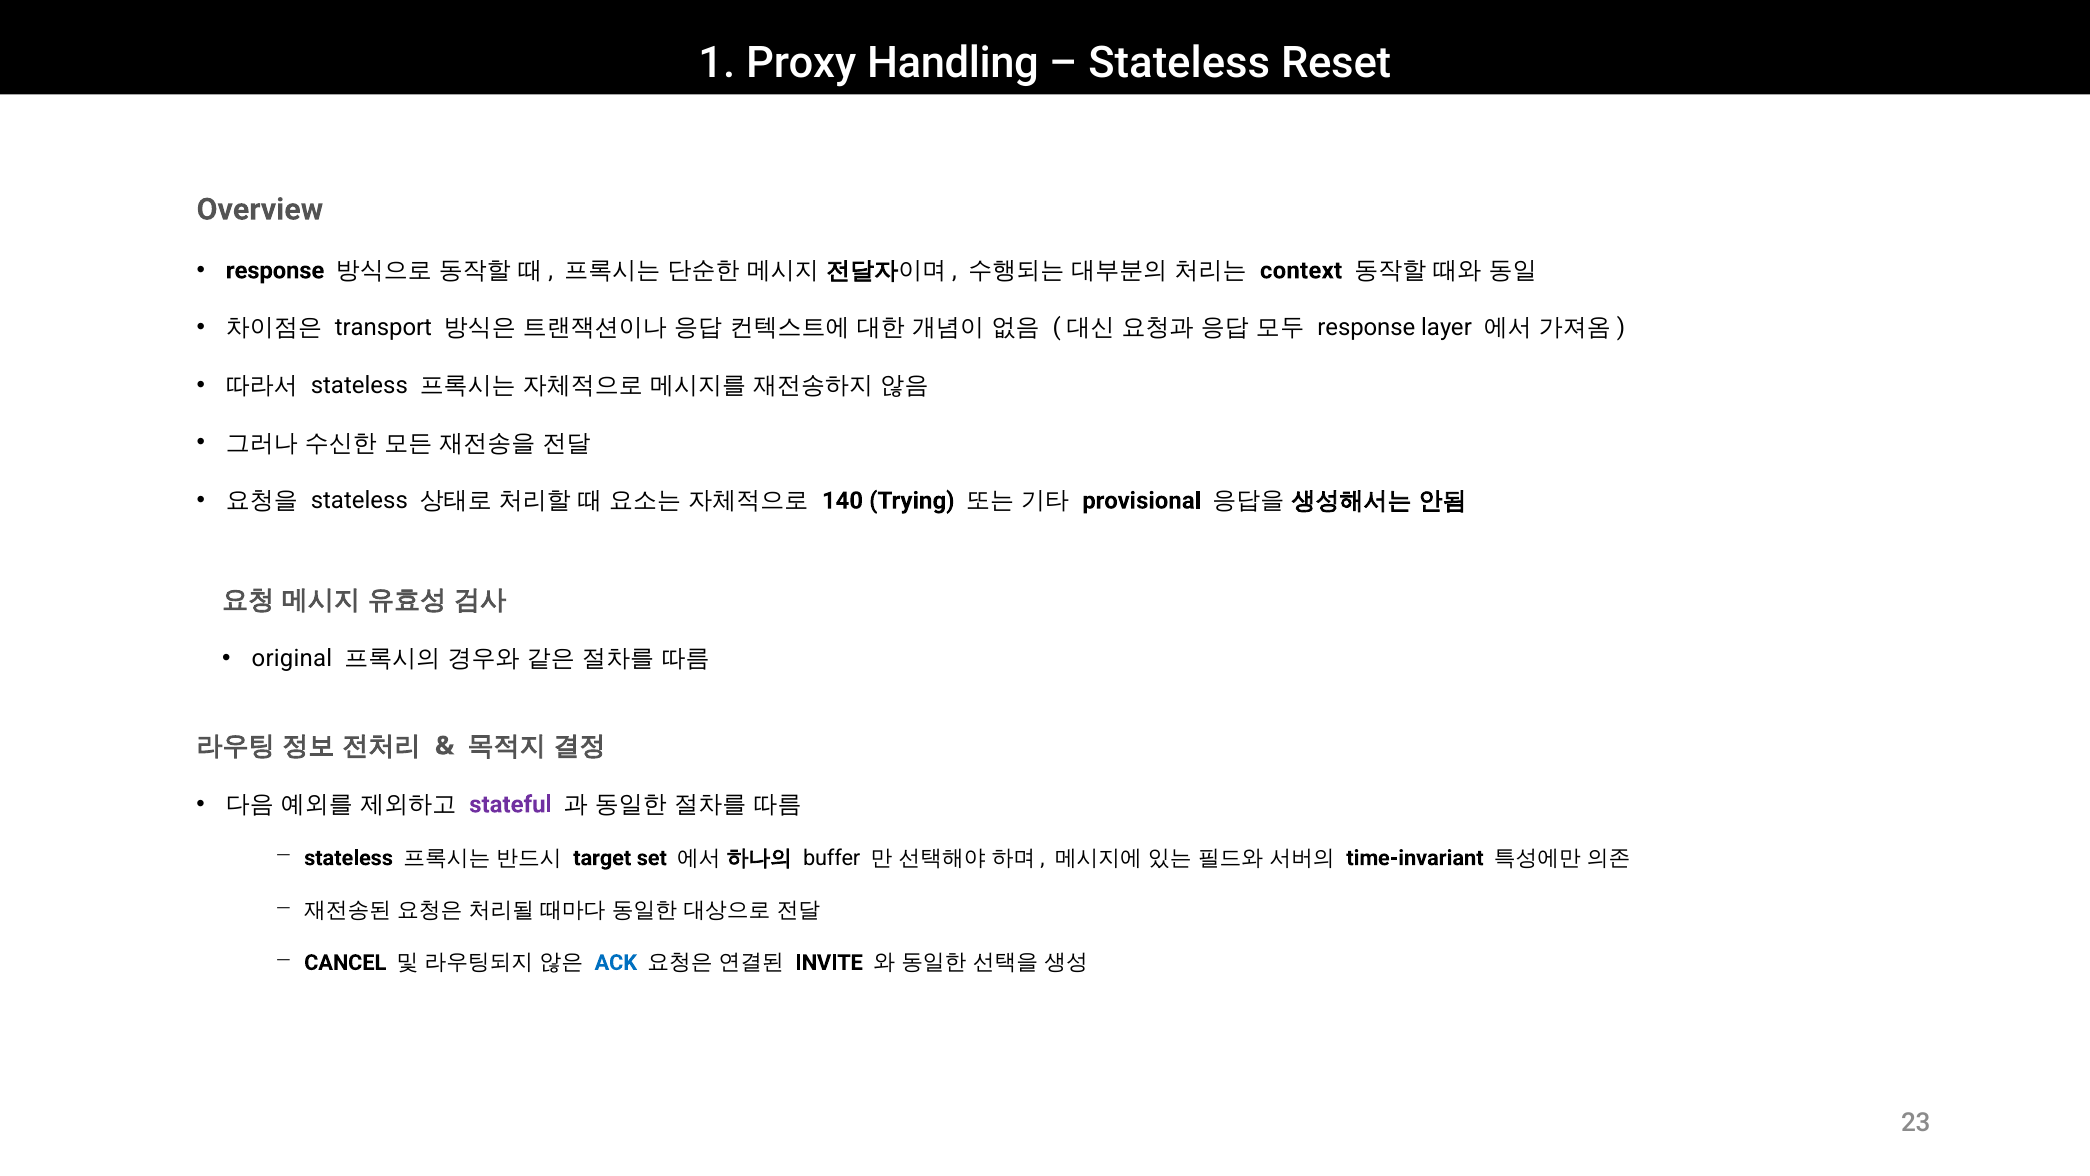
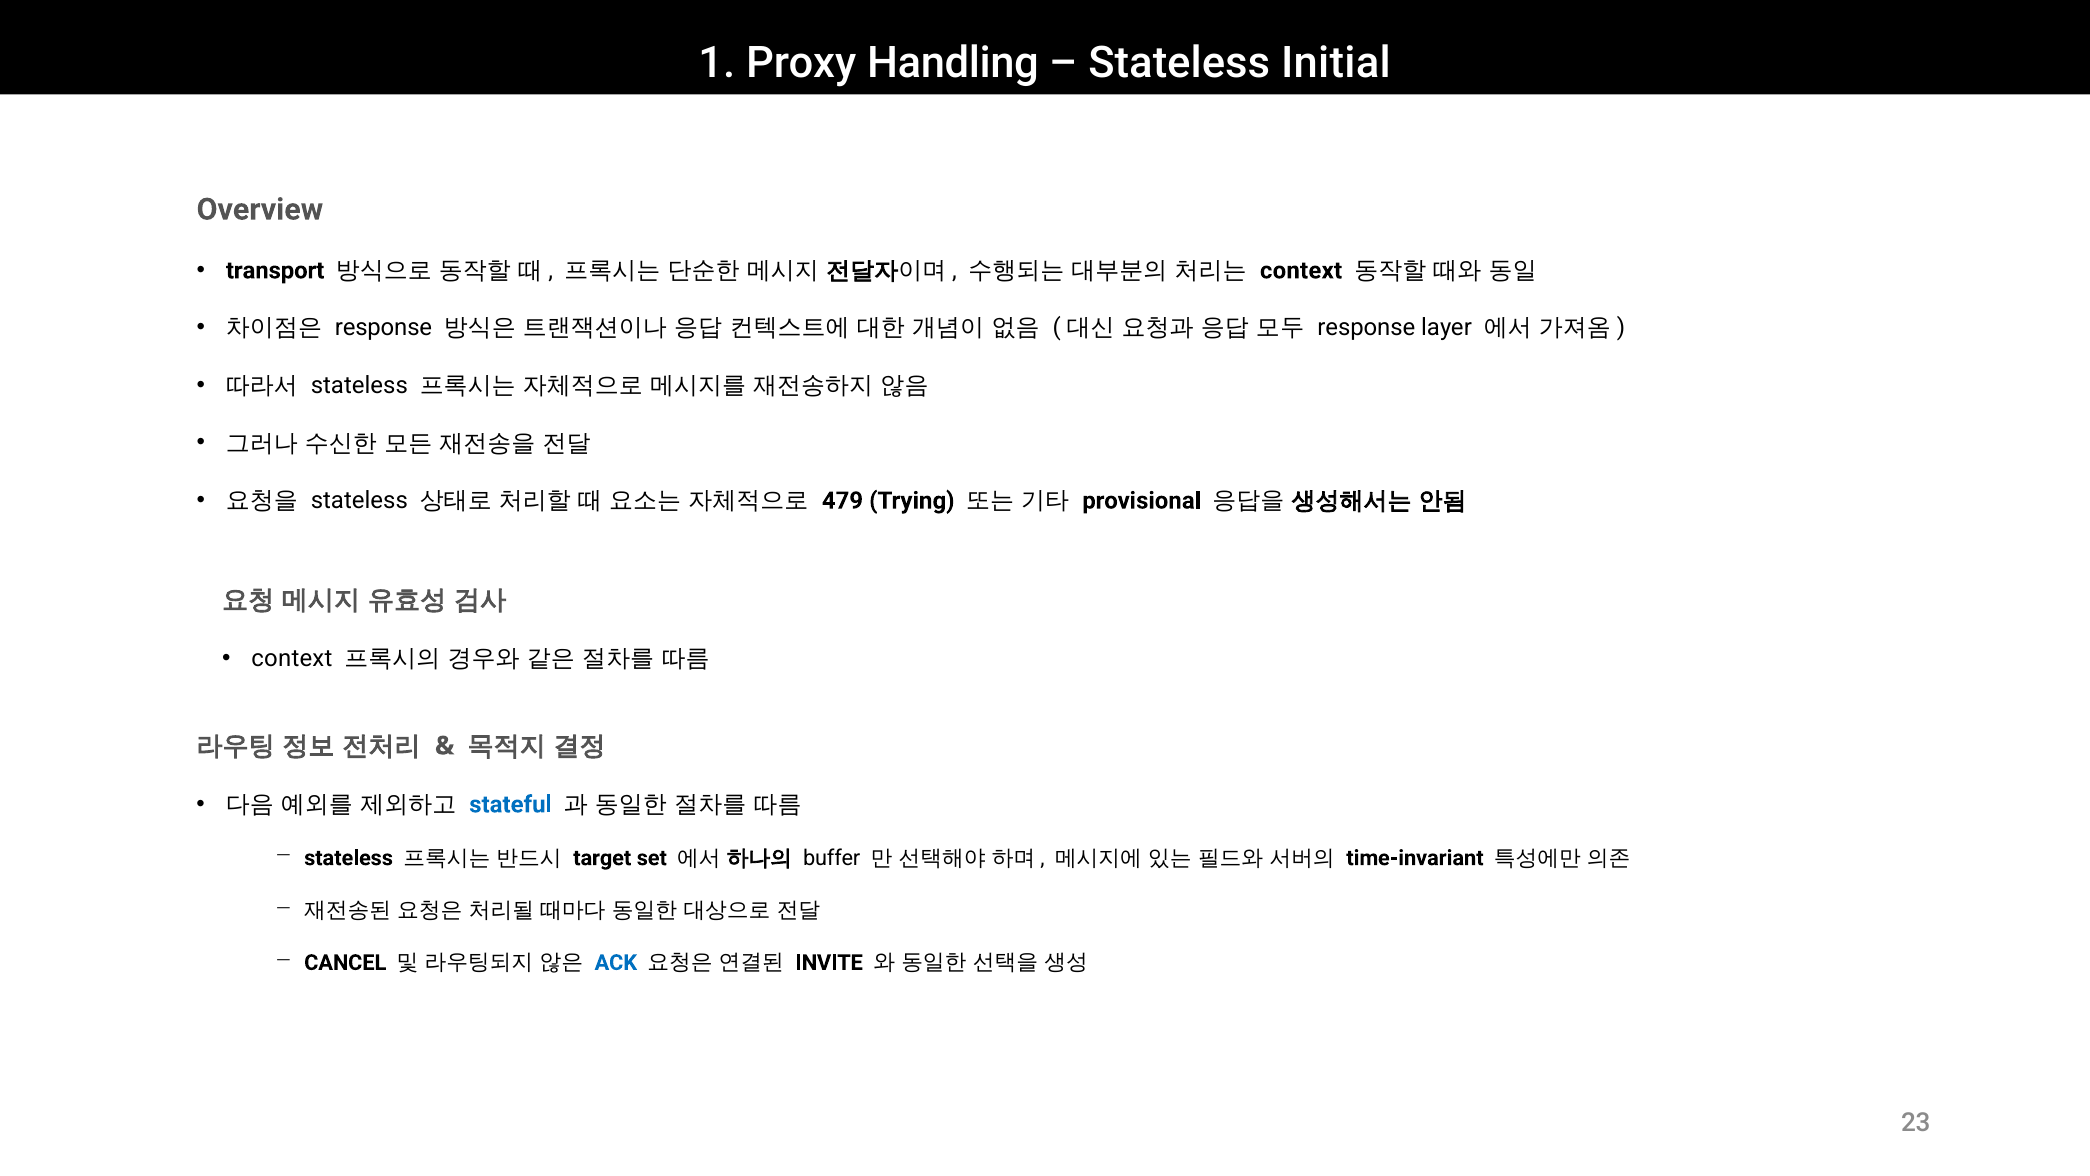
Reset: Reset -> Initial (1336, 63)
response: response -> transport (275, 270)
transport: transport -> response (384, 328)
140: 140 -> 479 (842, 500)
original: original -> context (292, 658)
stateful colour: purple -> blue (511, 804)
